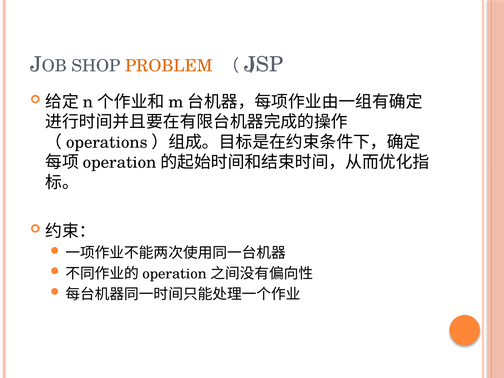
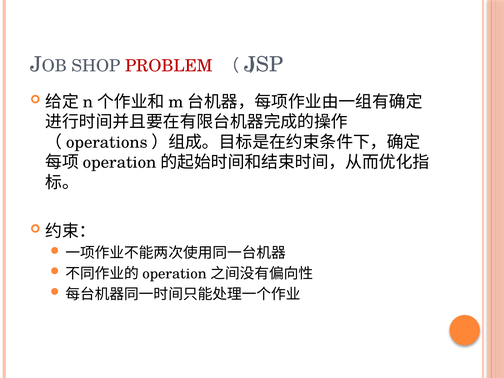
PROBLEM colour: orange -> red (169, 66)
